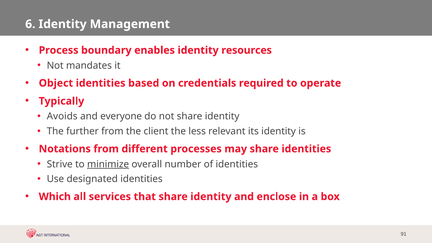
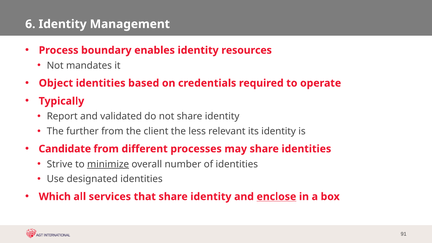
Avoids: Avoids -> Report (62, 116)
everyone: everyone -> validated (121, 116)
Notations: Notations -> Candidate (65, 149)
enclose underline: none -> present (276, 197)
